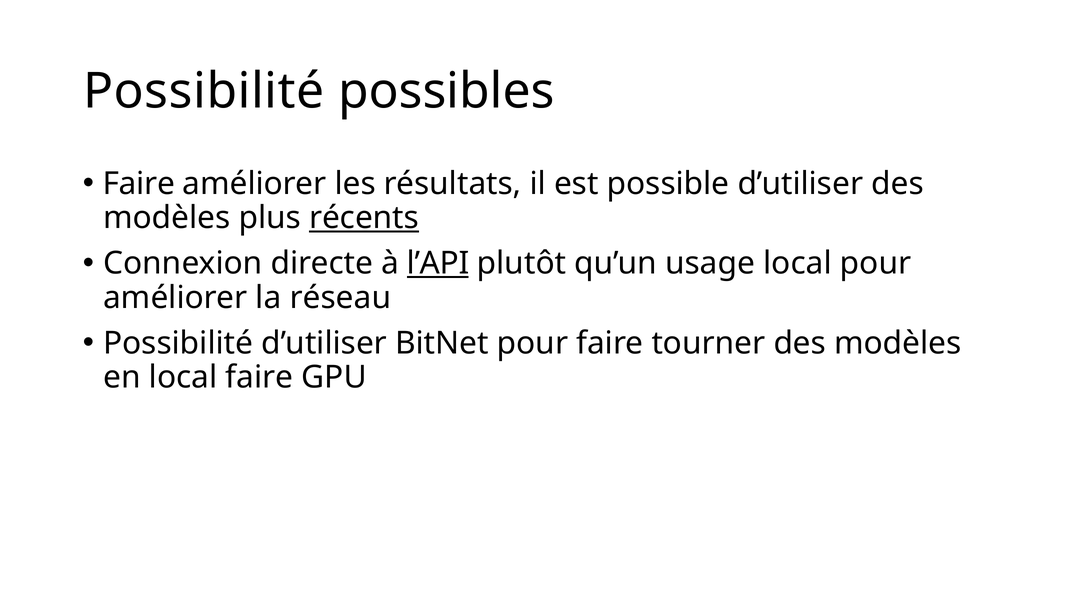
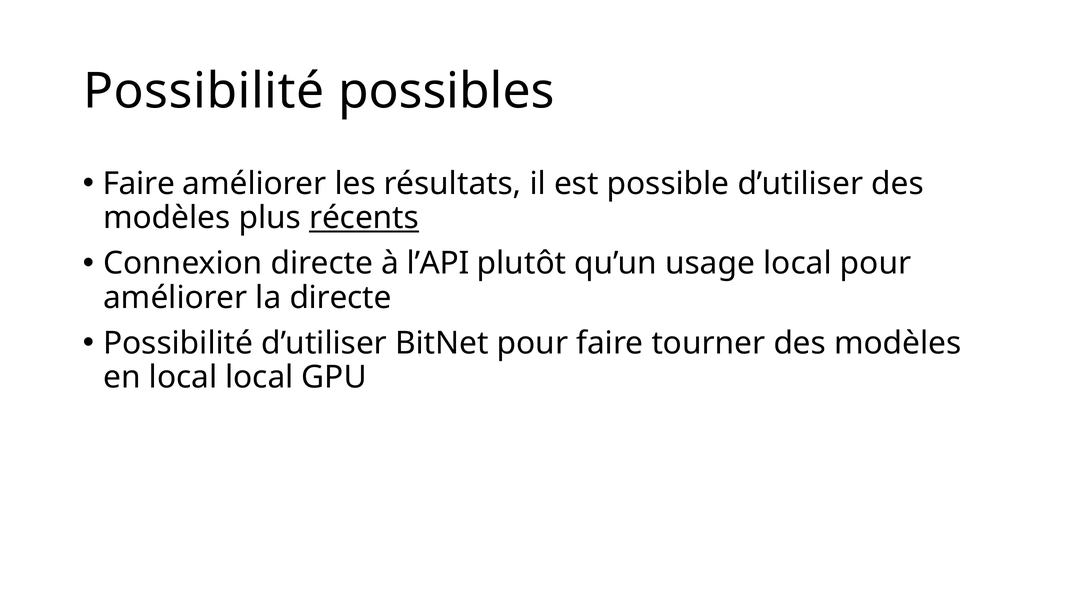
l’API underline: present -> none (438, 264)
la réseau: réseau -> directe (340, 298)
local faire: faire -> local (259, 378)
